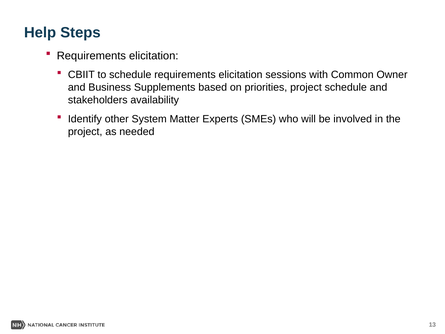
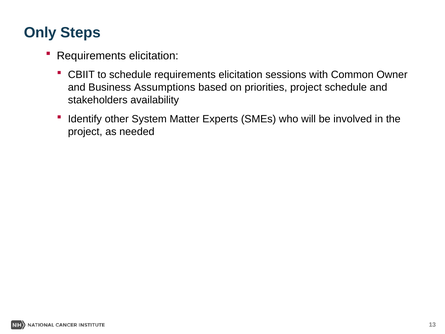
Help: Help -> Only (40, 33)
Supplements: Supplements -> Assumptions (165, 87)
